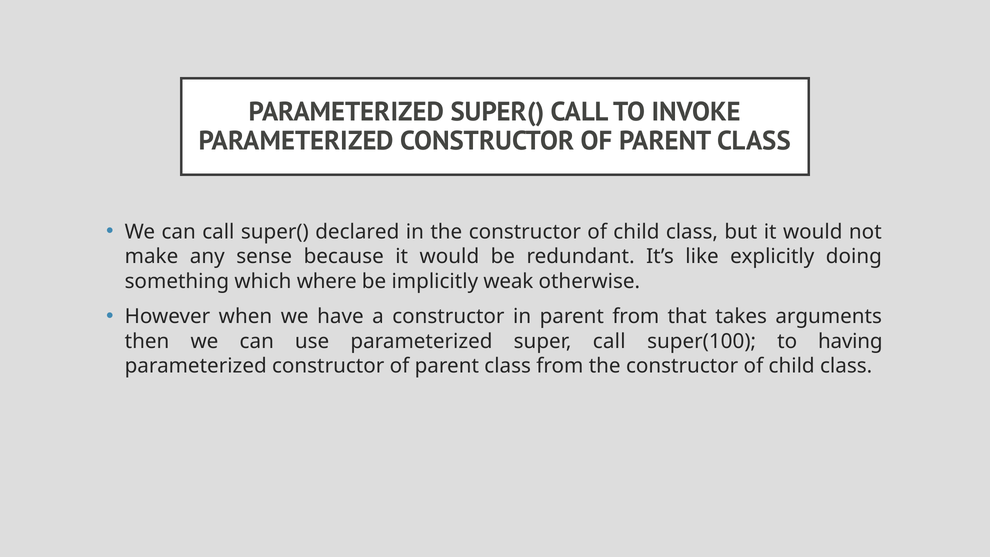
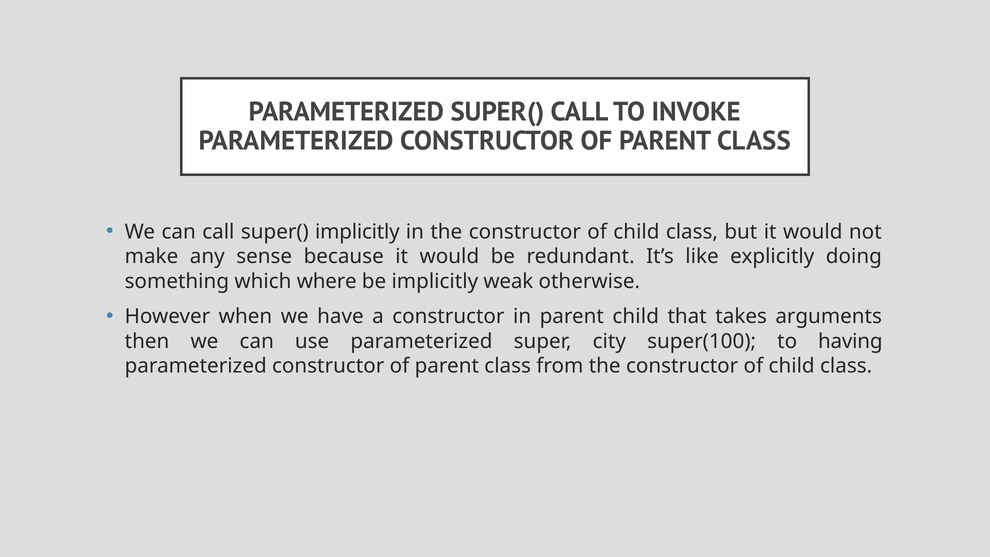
super( declared: declared -> implicitly (357, 232)
parent from: from -> child (636, 316)
super call: call -> city (609, 341)
